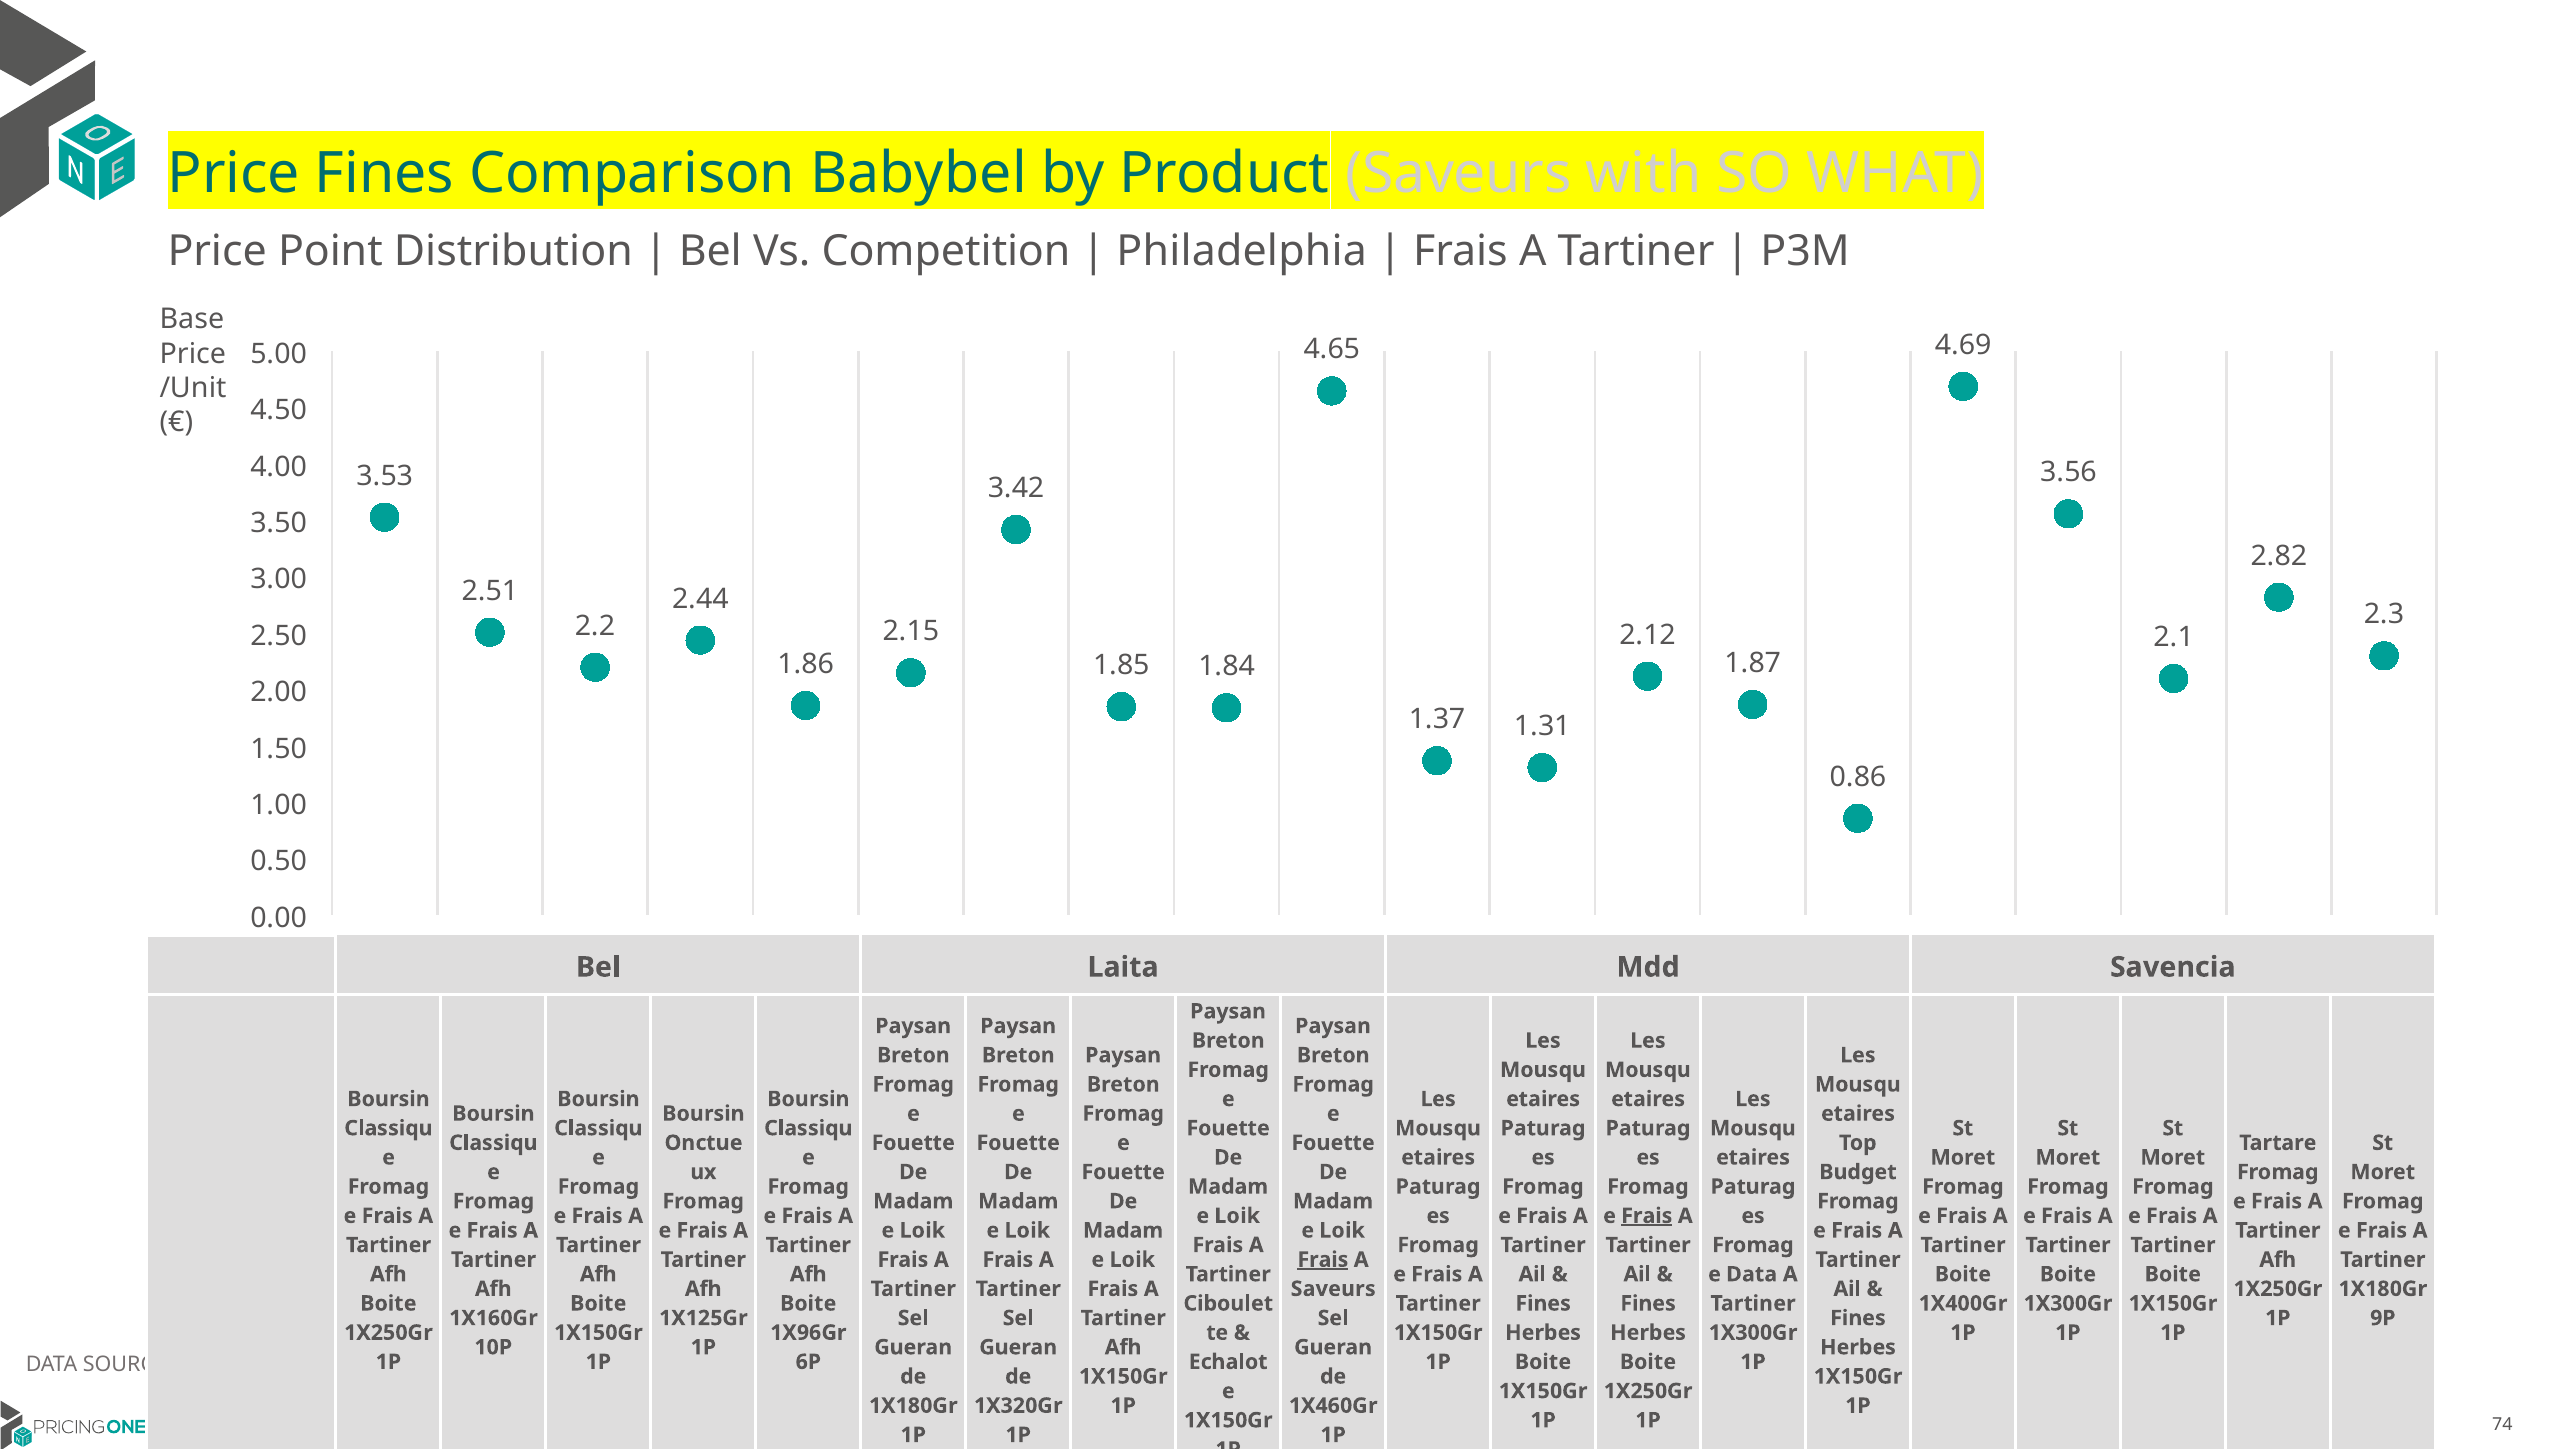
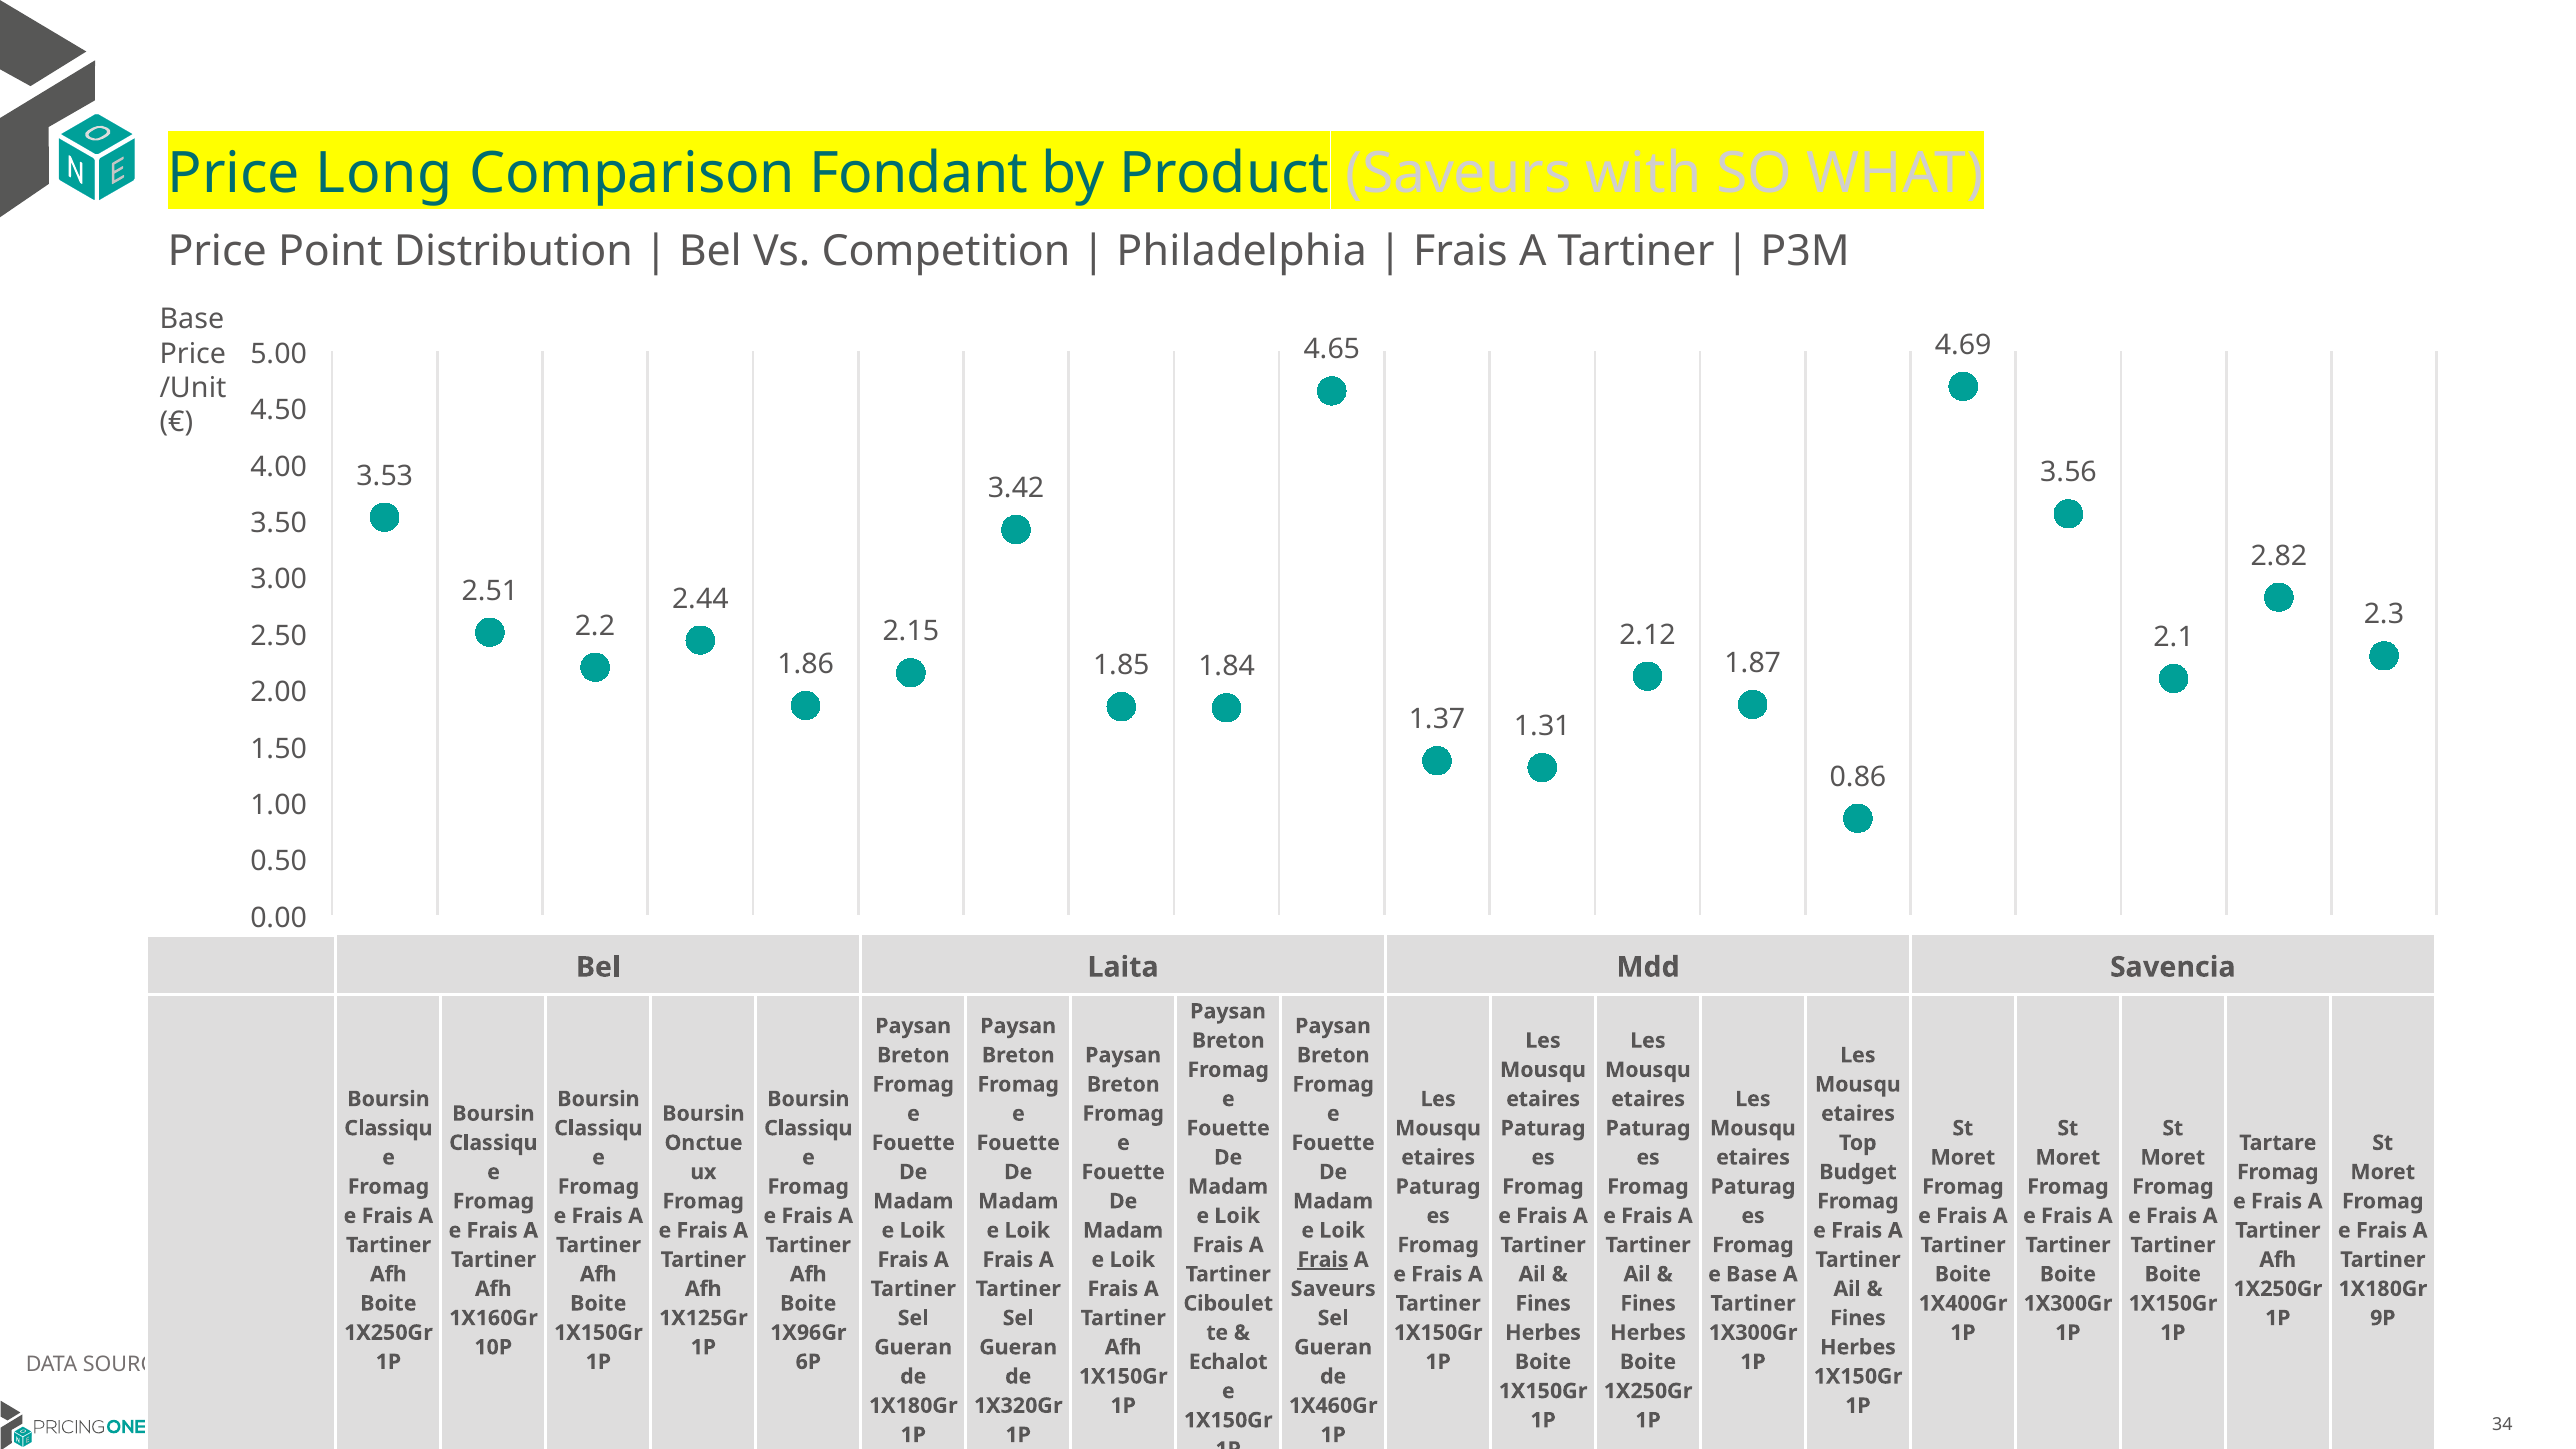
Price Fines: Fines -> Long (384, 173)
Babybel: Babybel -> Fondant (919, 173)
Frais underline: present -> none (1647, 1216)
Data: Data -> Base (1752, 1274)
74: 74 -> 34 (2502, 1425)
